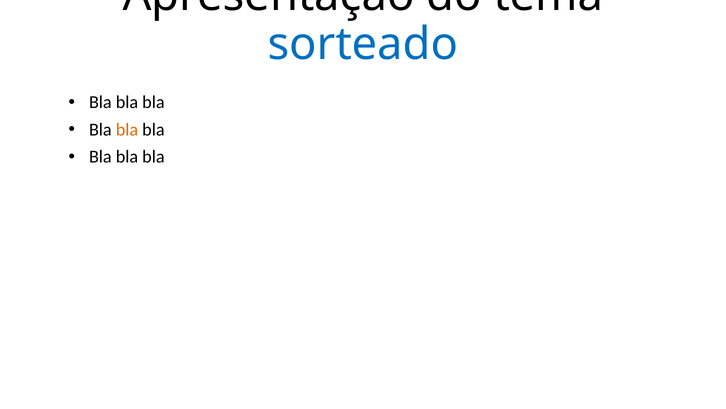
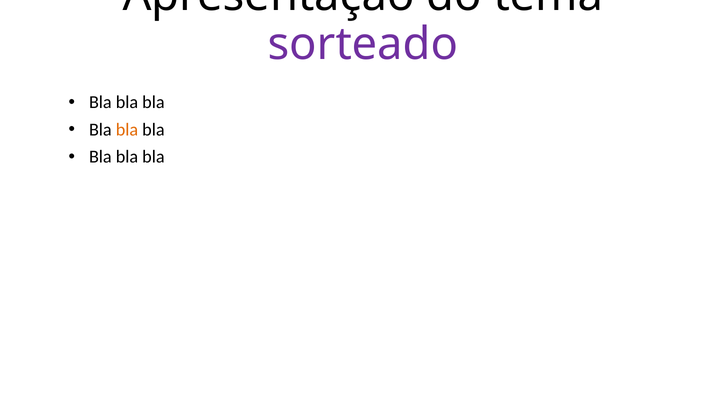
sorteado colour: blue -> purple (363, 44)
